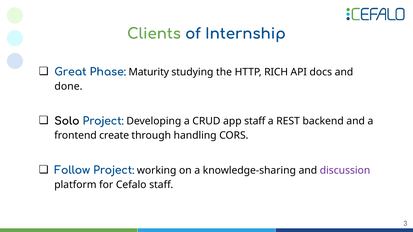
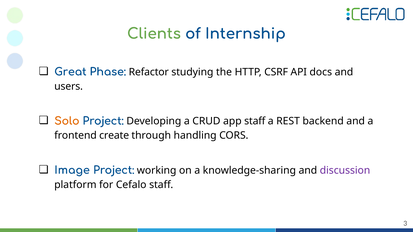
Maturity: Maturity -> Refactor (149, 72)
RICH: RICH -> CSRF (276, 72)
done: done -> users (69, 87)
Solo colour: black -> orange (67, 121)
Follow: Follow -> Image (72, 170)
